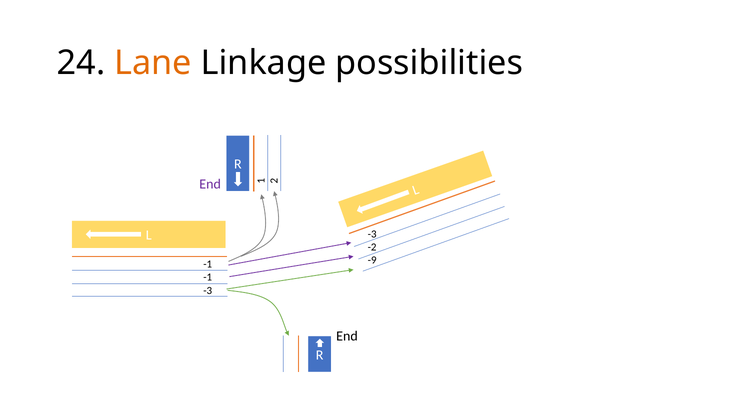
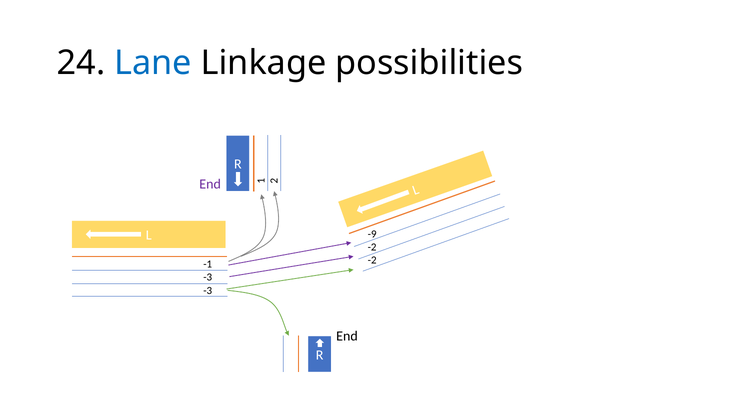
Lane colour: orange -> blue (153, 63)
-3: -3 -> -9 (372, 234)
-9: -9 -> -2 (372, 260)
-1: -1 -> -3 (208, 278)
